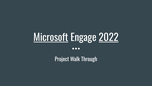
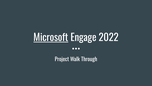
2022 underline: present -> none (109, 37)
